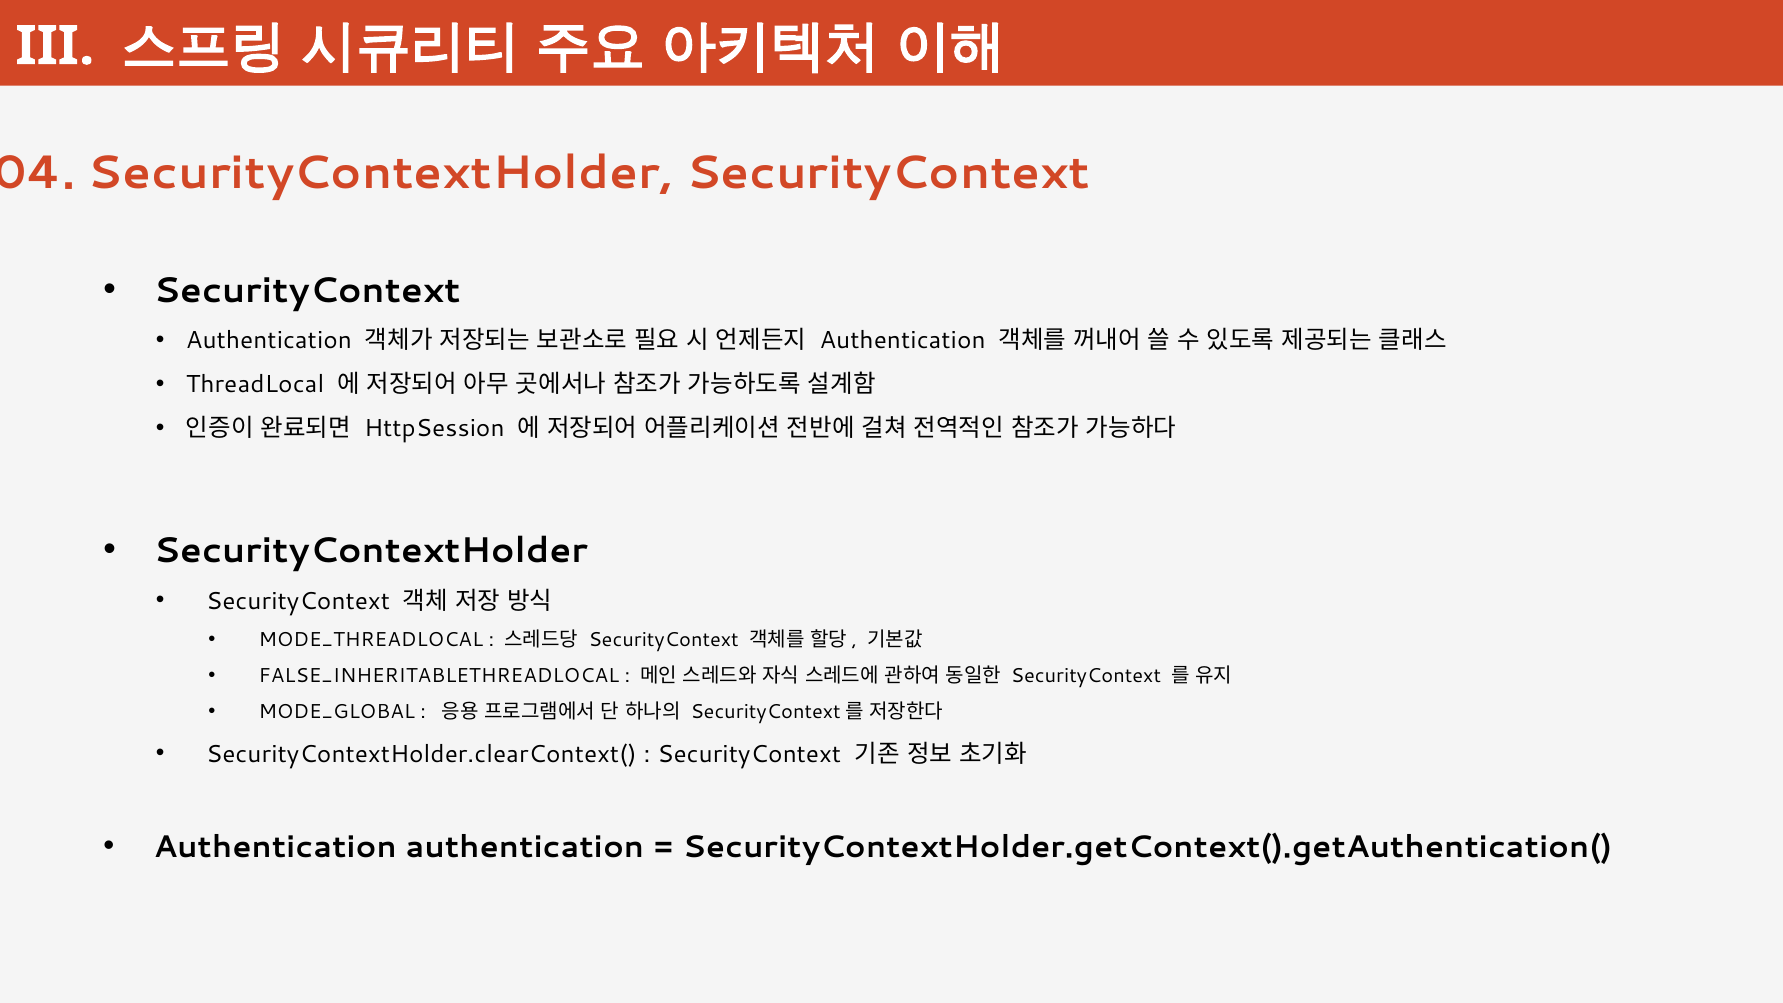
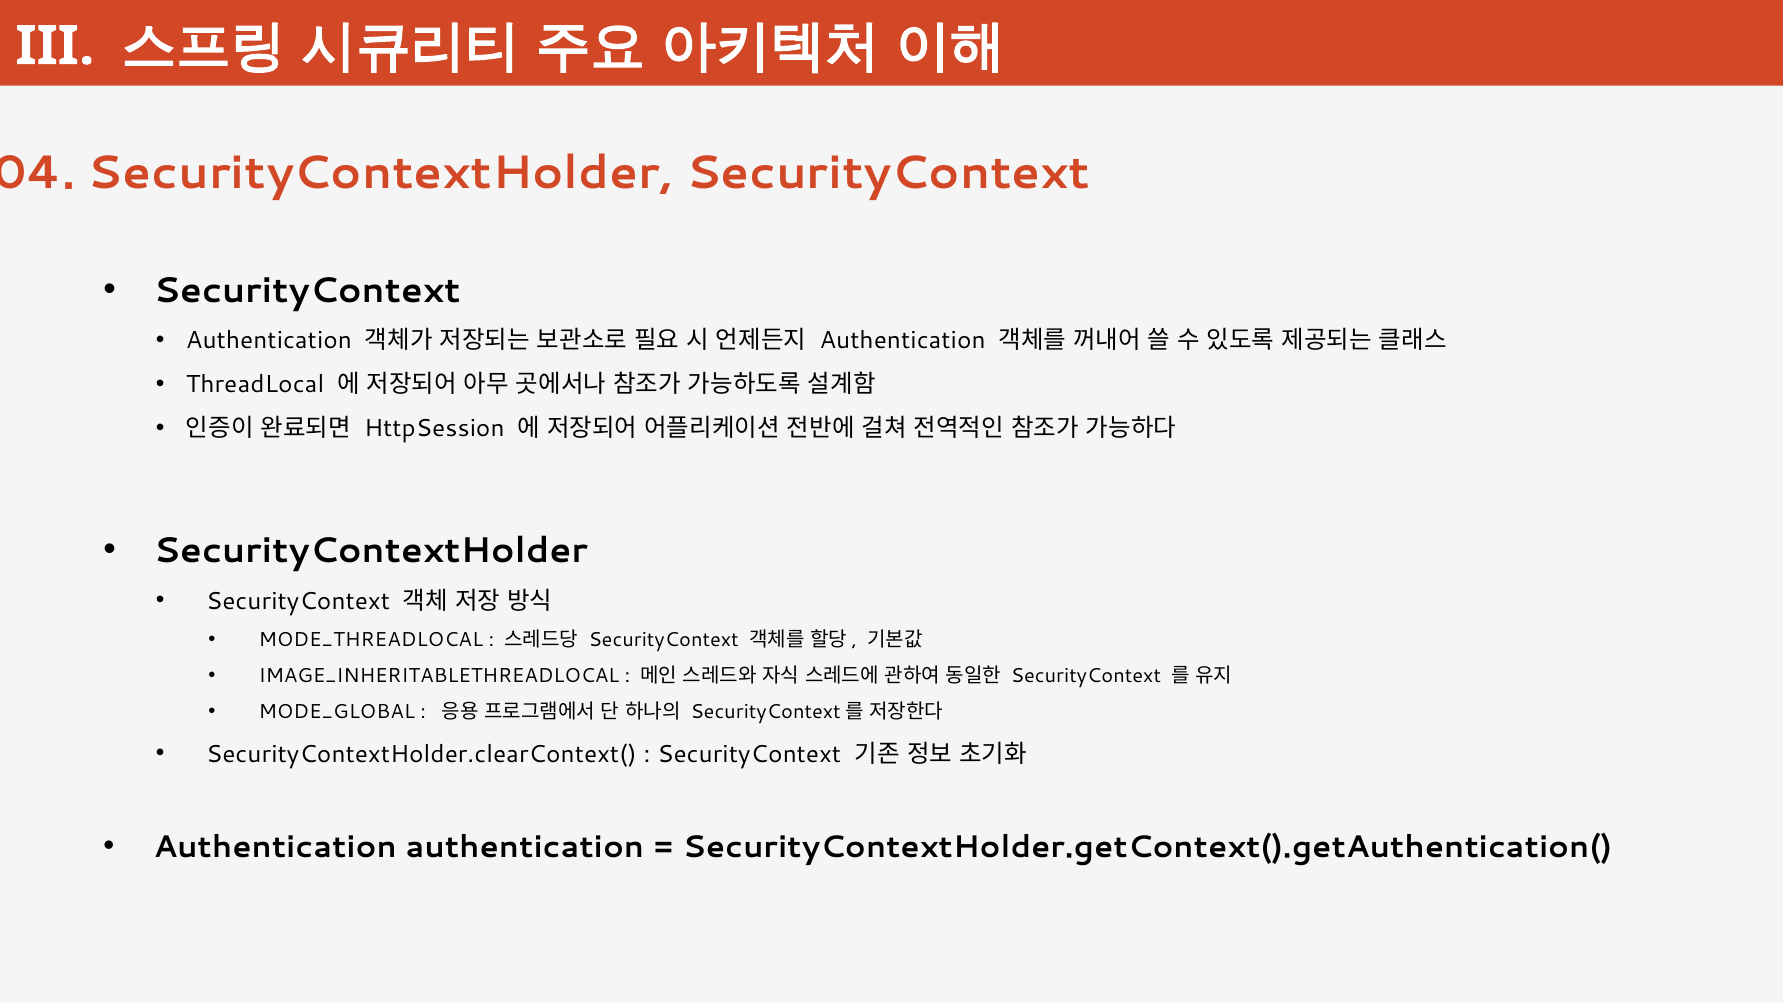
FALSE_INHERITABLETHREADLOCAL: FALSE_INHERITABLETHREADLOCAL -> IMAGE_INHERITABLETHREADLOCAL (439, 676)
